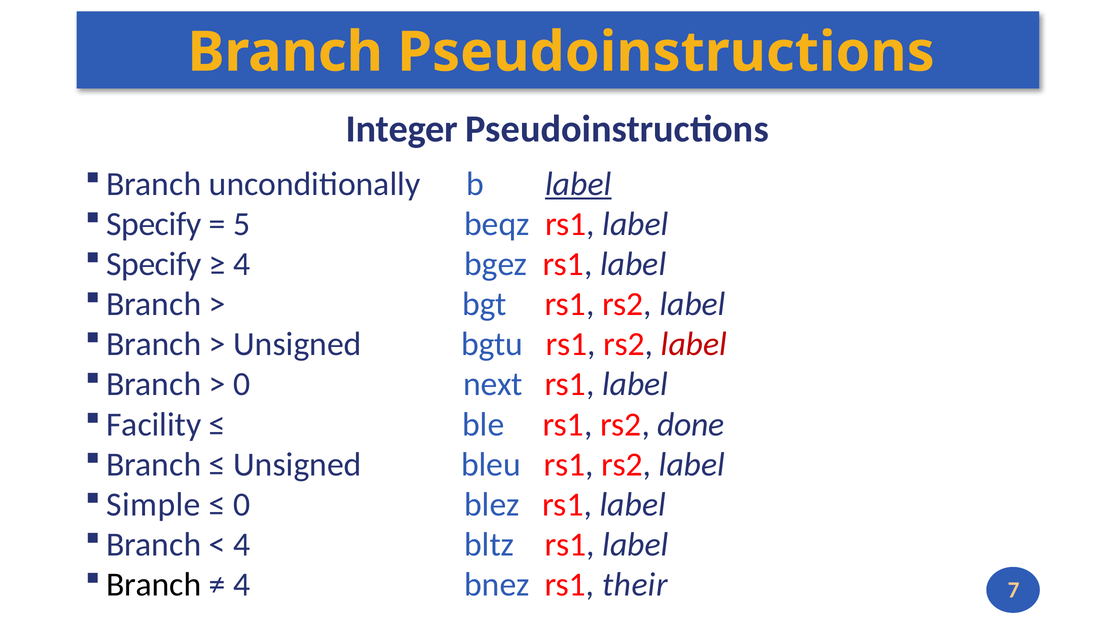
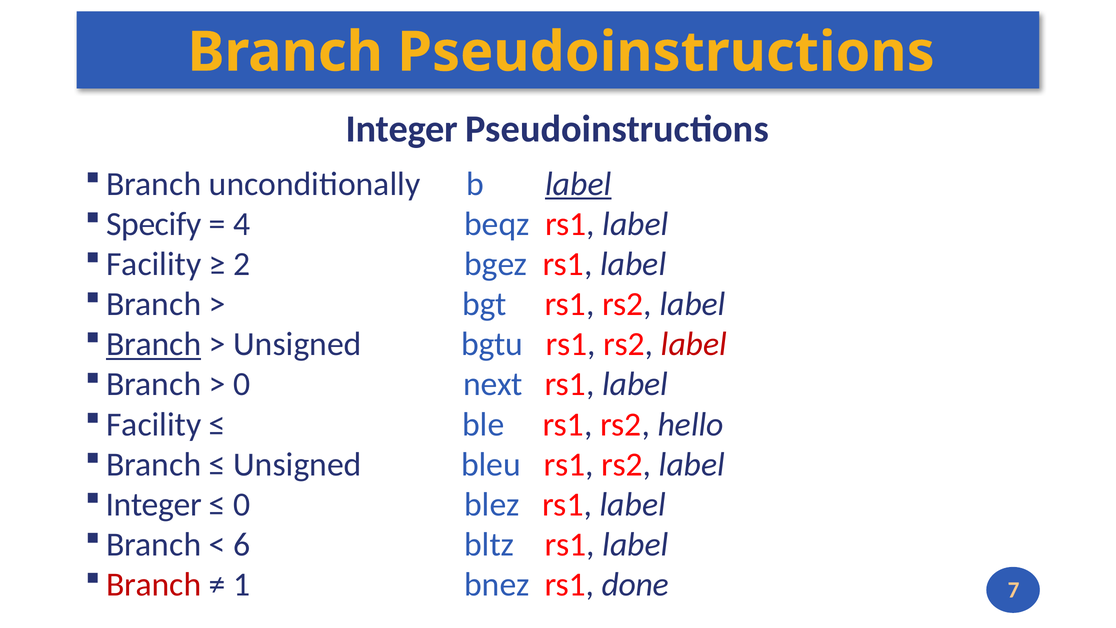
5: 5 -> 4 (242, 224)
Specify: Specify -> Facility (154, 264)
4: 4 -> 2 (242, 264)
Branch underline: none -> present (154, 344)
done: done -> hello (691, 424)
Simple: Simple -> Integer (154, 504)
4: 4 -> 6 (242, 544)
Branch colour: black -> red (154, 584)
4: 4 -> 1 (242, 584)
their: their -> done (635, 584)
